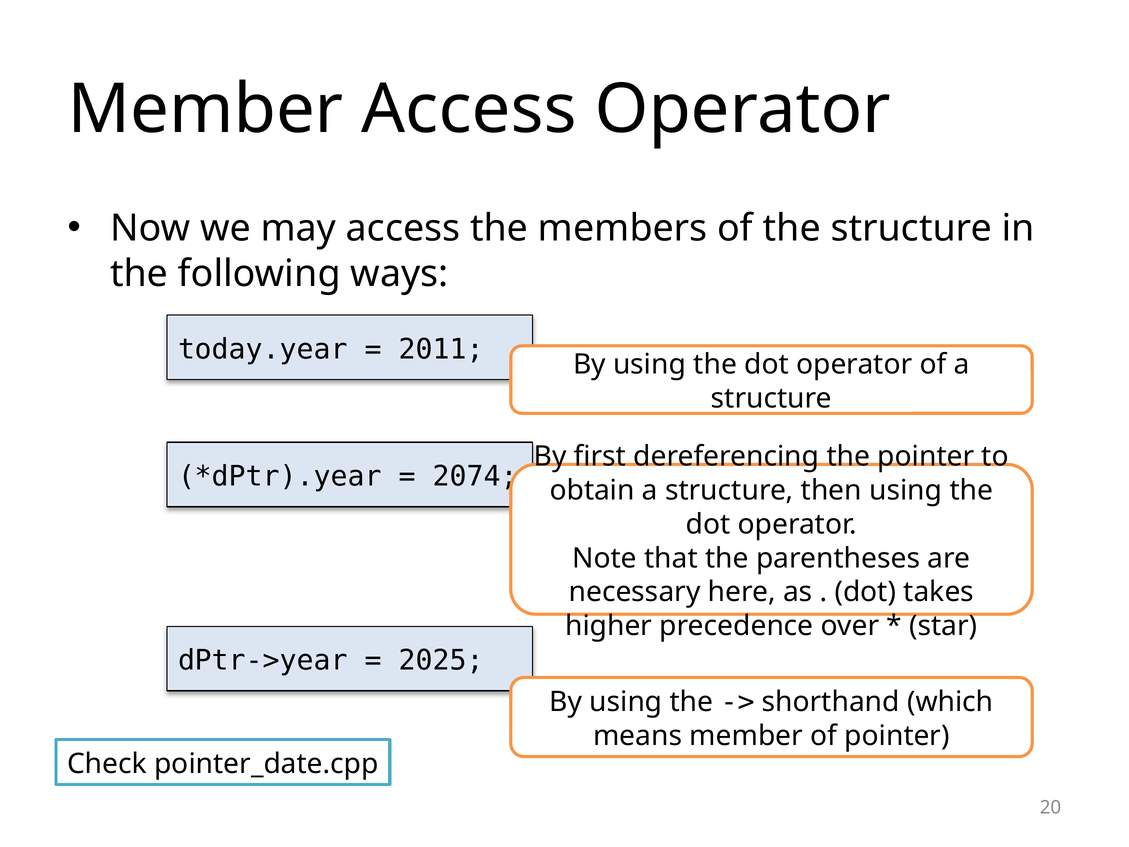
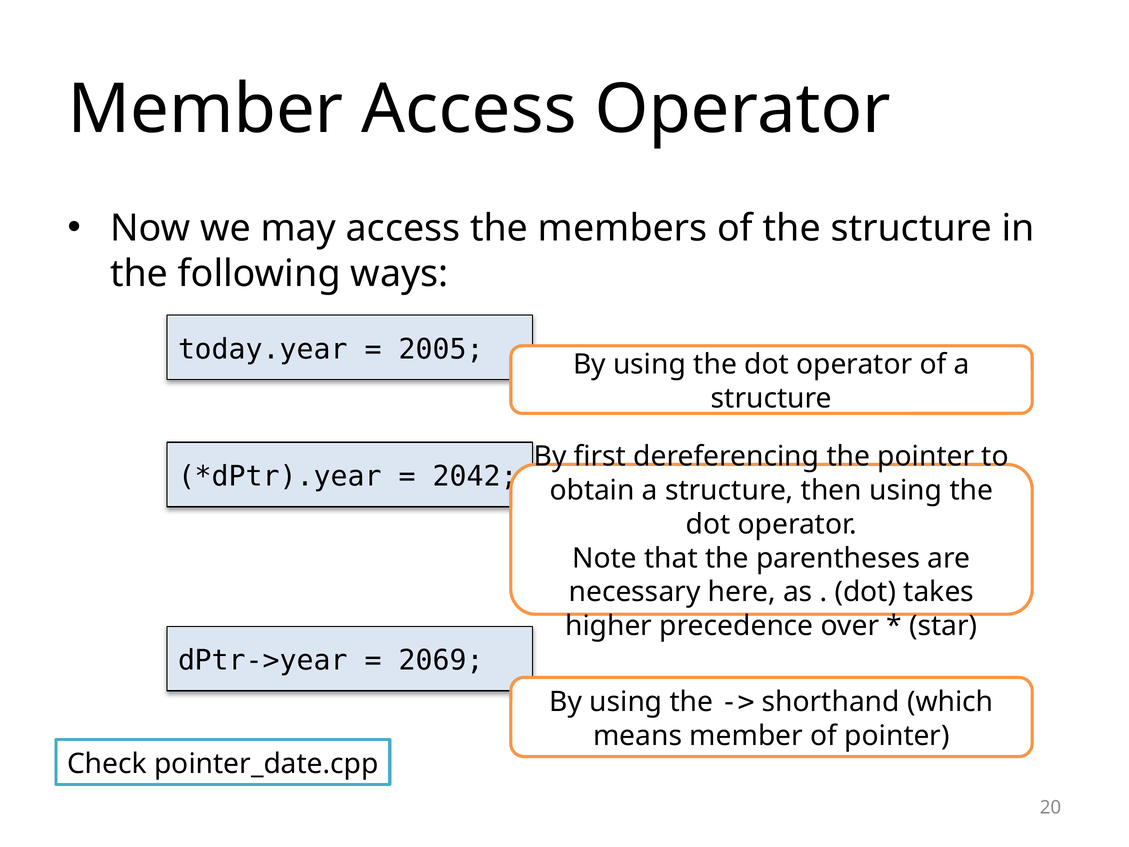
2011: 2011 -> 2005 (441, 349)
2074: 2074 -> 2042 (475, 476)
2025: 2025 -> 2069 (441, 660)
